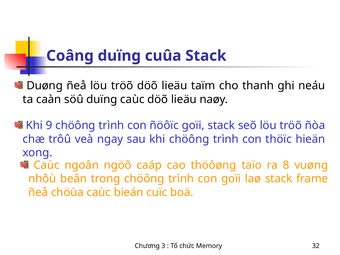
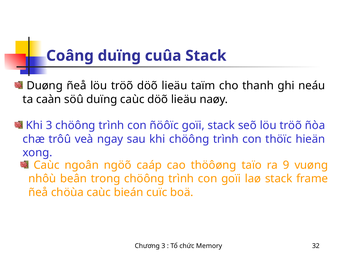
Khi 9: 9 -> 3 (49, 125)
8: 8 -> 9 (286, 165)
